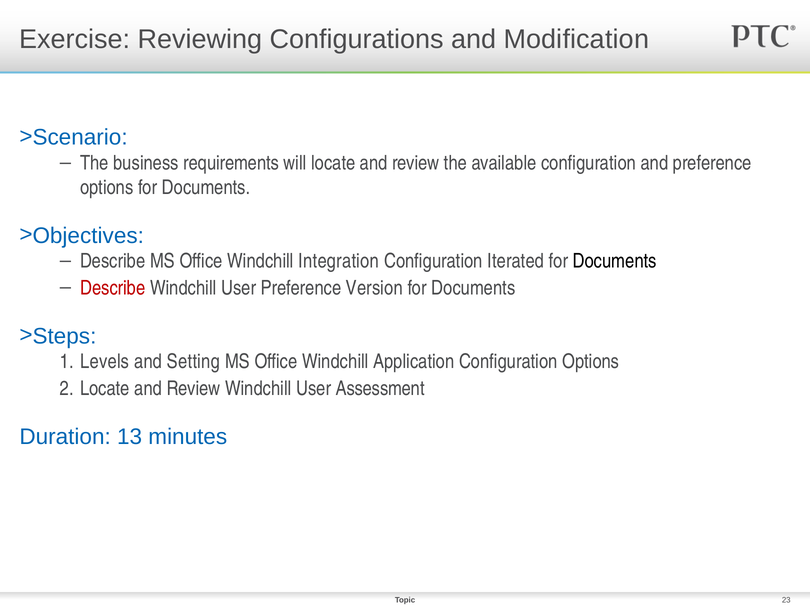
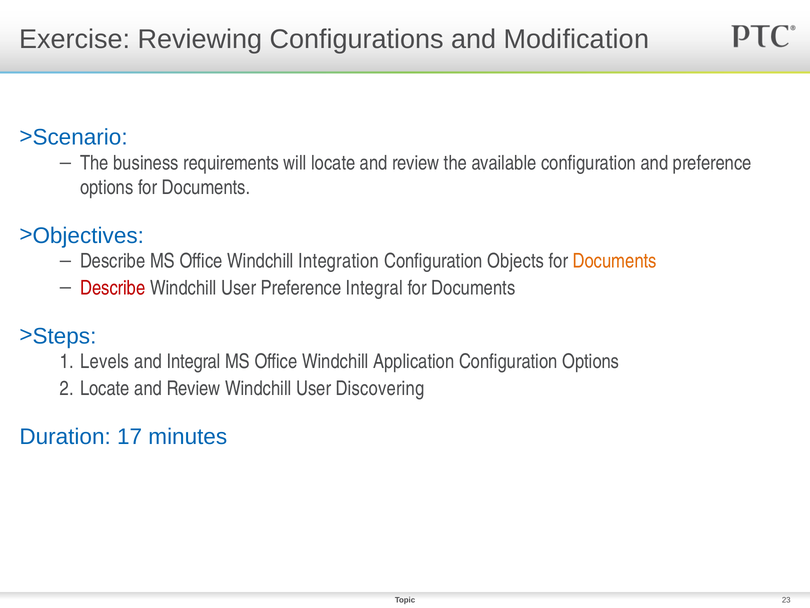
Iterated: Iterated -> Objects (516, 261)
Documents colour: black -> orange (615, 261)
Preference Version: Version -> Integral (374, 288)
and Setting: Setting -> Integral (194, 361)
Assessment: Assessment -> Discovering (380, 388)
13: 13 -> 17 (130, 436)
